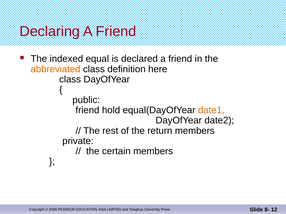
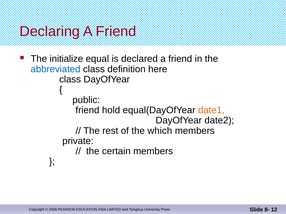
indexed: indexed -> initialize (66, 59)
abbreviated colour: orange -> blue (56, 69)
return: return -> which (160, 131)
